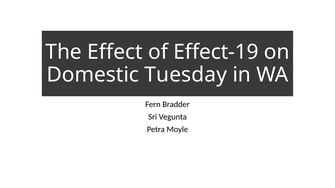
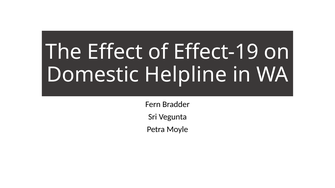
Tuesday: Tuesday -> Helpline (186, 75)
